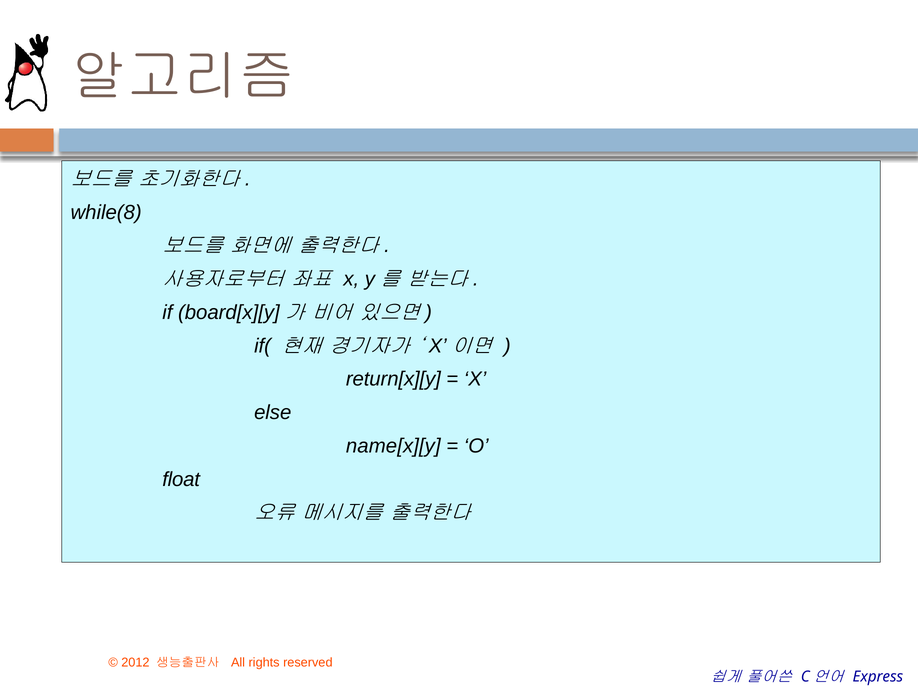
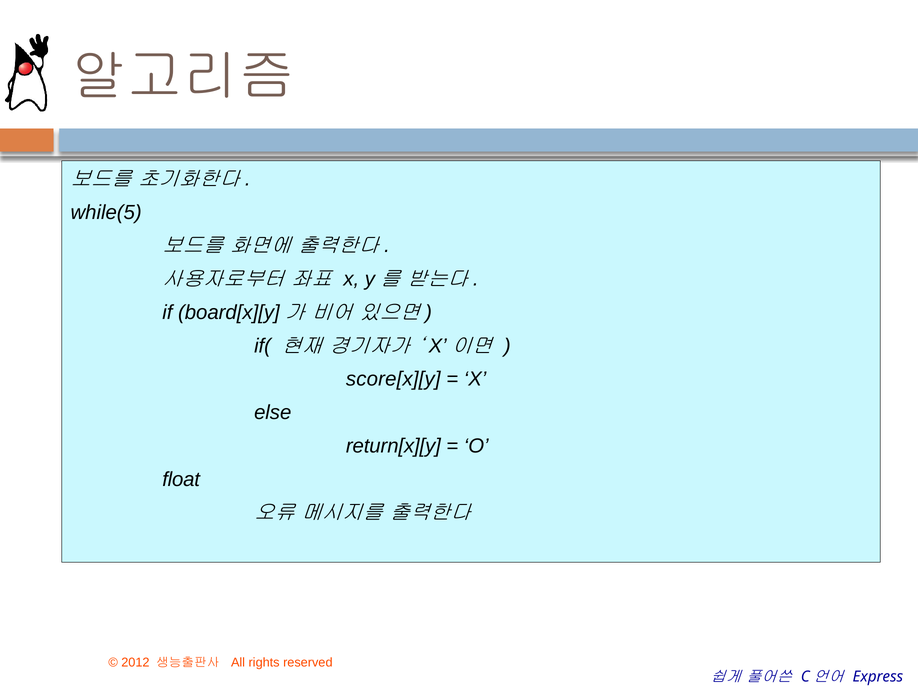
while(8: while(8 -> while(5 (106, 212)
return[x][y: return[x][y -> score[x][y (393, 379)
name[x][y: name[x][y -> return[x][y (393, 446)
